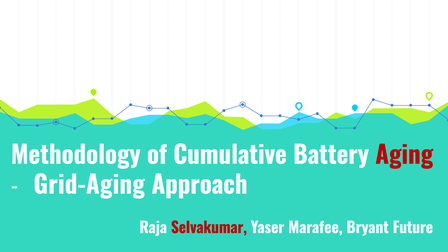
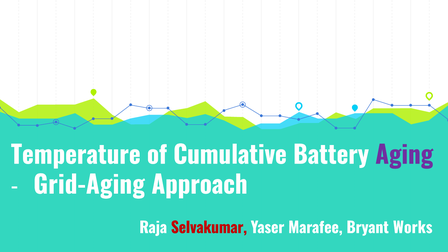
Methodology: Methodology -> Temperature (76, 156)
Aging colour: red -> purple (404, 156)
Future: Future -> Works (413, 228)
